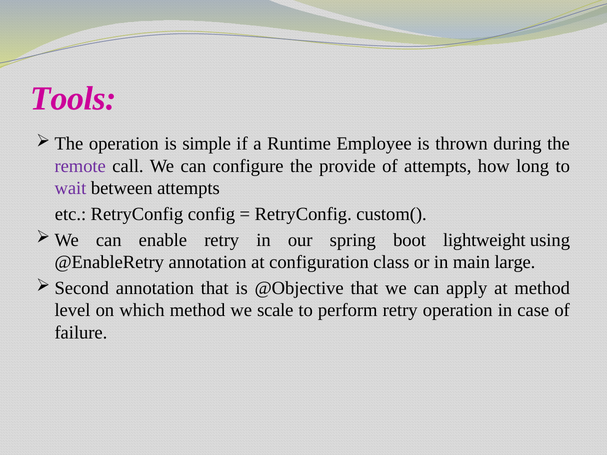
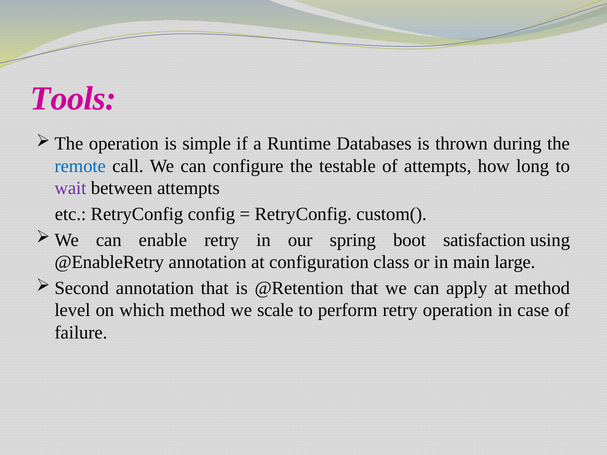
Employee: Employee -> Databases (374, 144)
remote colour: purple -> blue (80, 166)
provide: provide -> testable (347, 166)
lightweight: lightweight -> satisfaction (484, 240)
@Objective: @Objective -> @Retention (299, 288)
